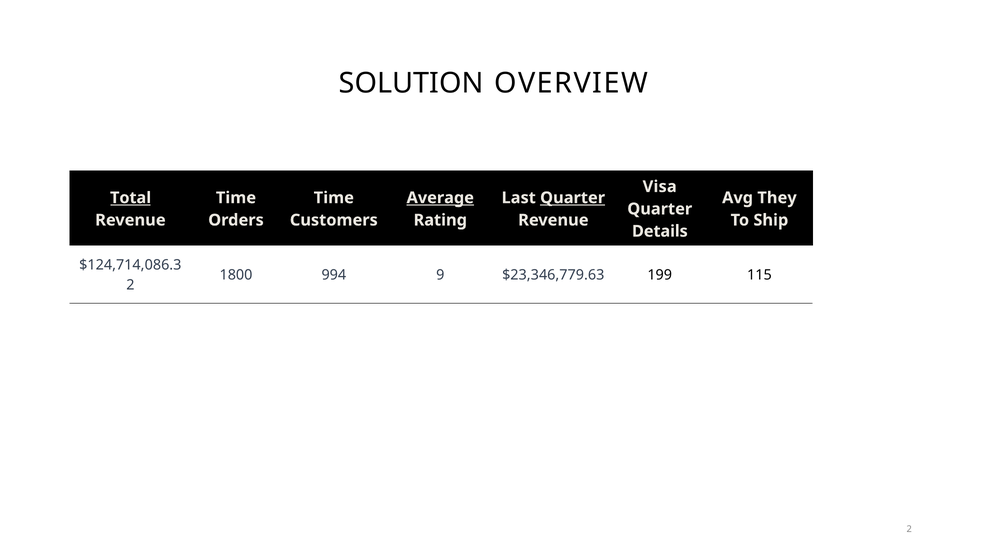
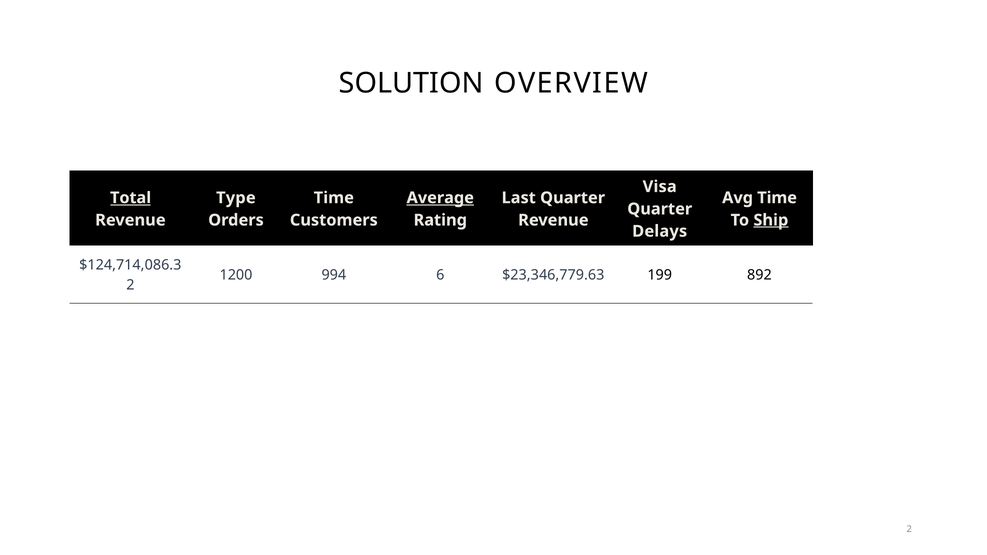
Time: Time -> Type (236, 198)
Quarter underline: present -> none (573, 198)
Avg They: They -> Time (777, 198)
Ship underline: none -> present (771, 220)
Details: Details -> Delays (660, 231)
1800: 1800 -> 1200 (236, 275)
9: 9 -> 6 (440, 275)
115: 115 -> 892 (759, 275)
